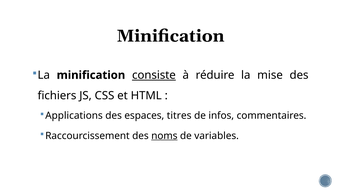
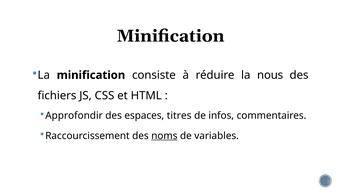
consiste underline: present -> none (154, 75)
mise: mise -> nous (270, 75)
Applications: Applications -> Approfondir (74, 116)
